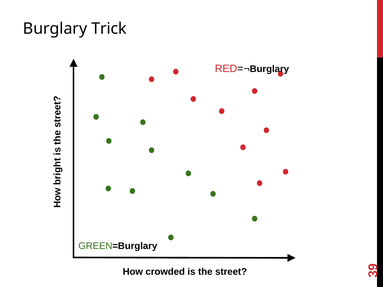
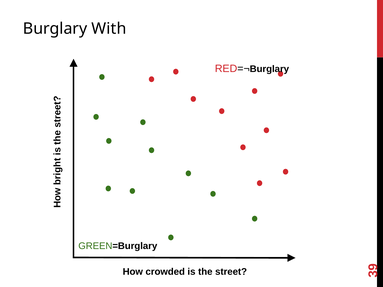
Trick: Trick -> With (109, 29)
